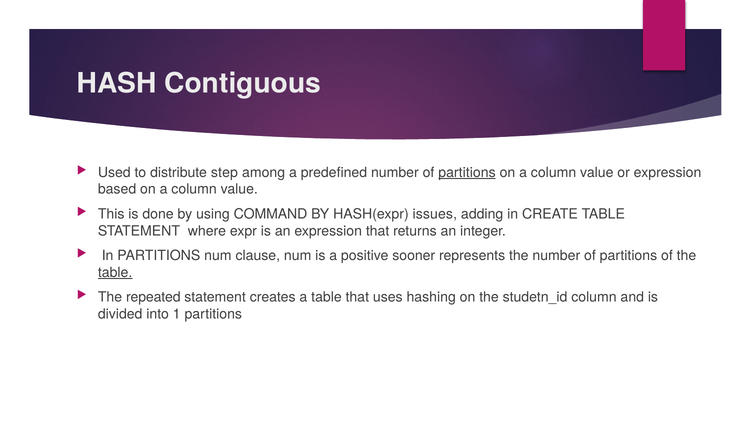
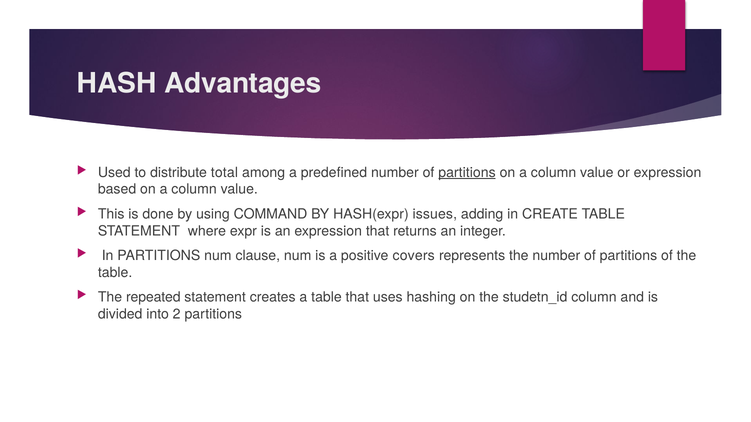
Contiguous: Contiguous -> Advantages (243, 84)
step: step -> total (224, 173)
sooner: sooner -> covers (414, 256)
table underline: present -> none (115, 273)
1: 1 -> 2 (177, 314)
